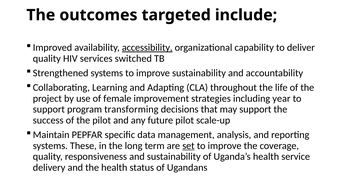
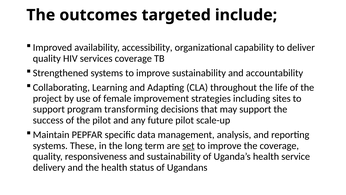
accessibility underline: present -> none (147, 47)
services switched: switched -> coverage (133, 58)
year: year -> sites (282, 98)
